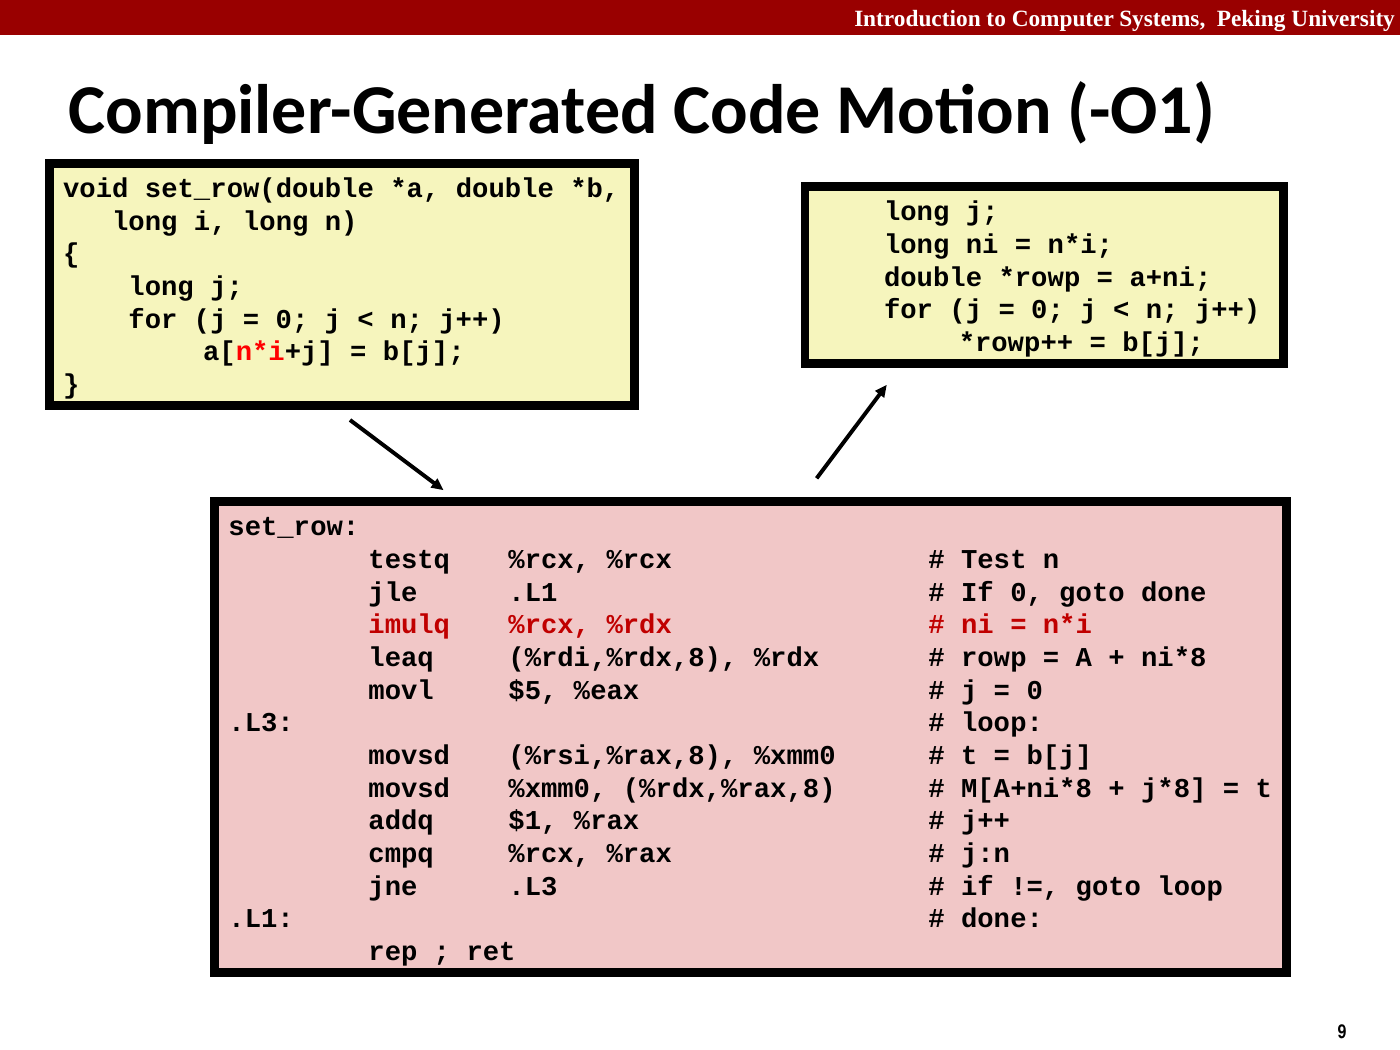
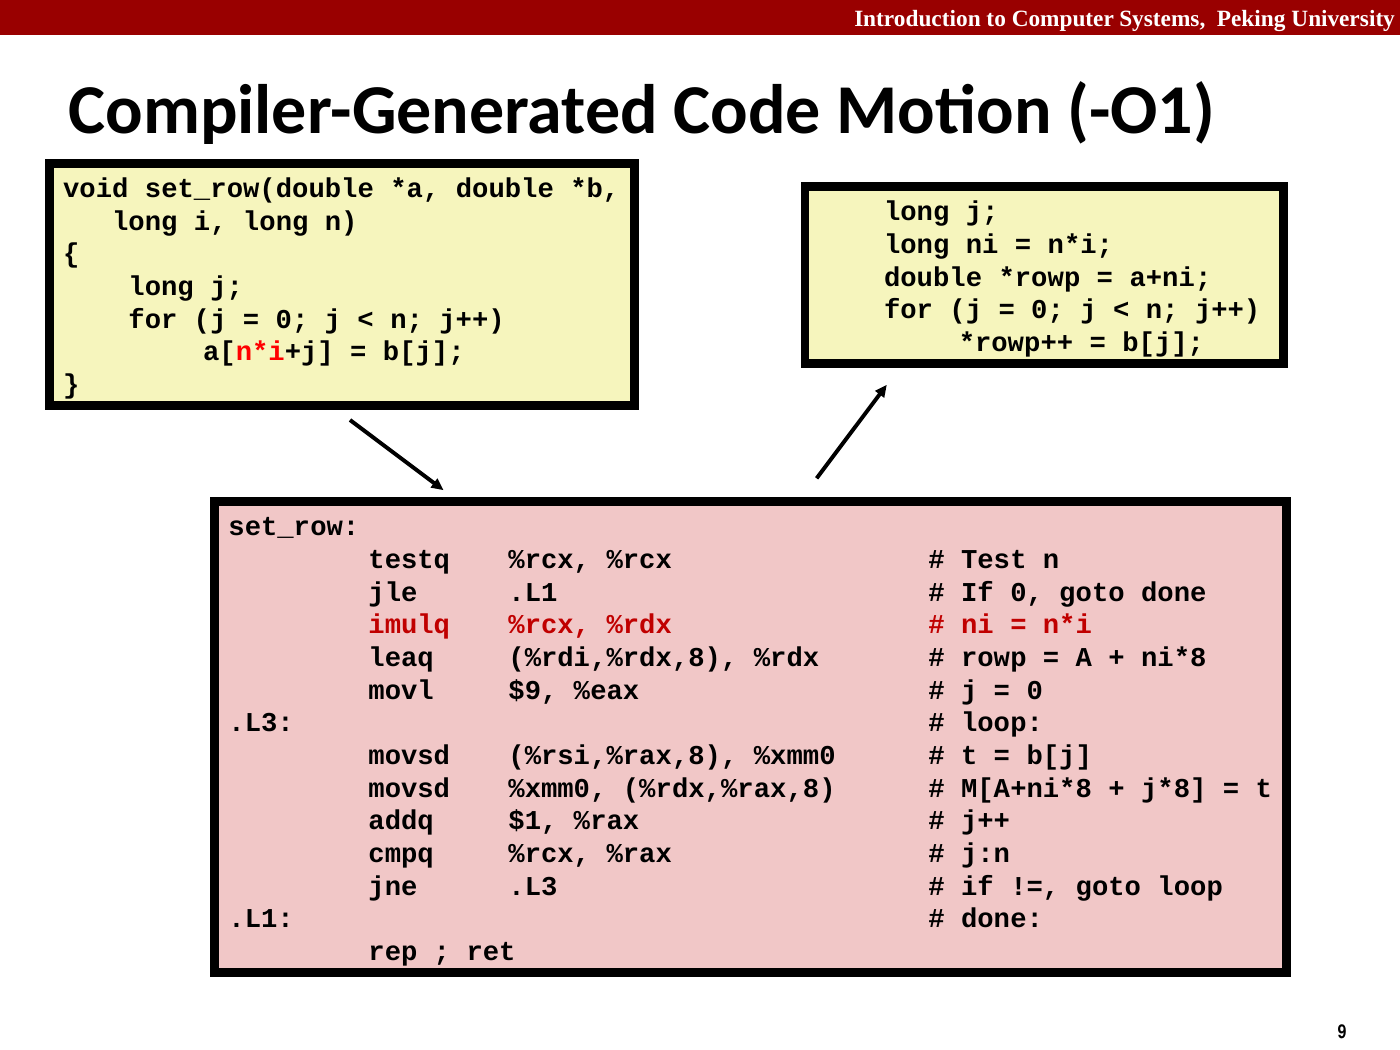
$5: $5 -> $9 (533, 690)
